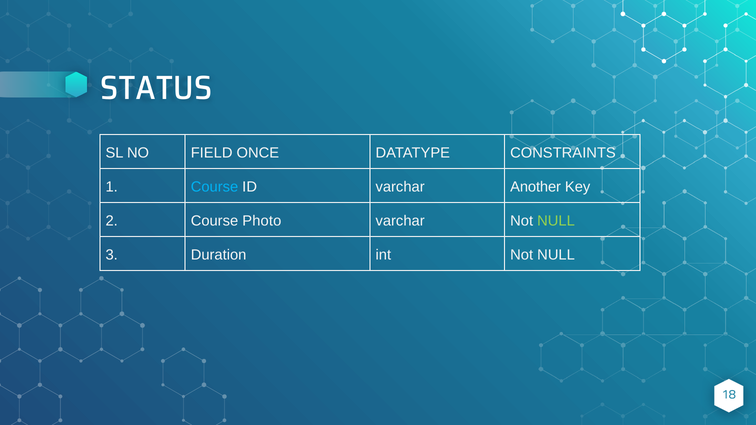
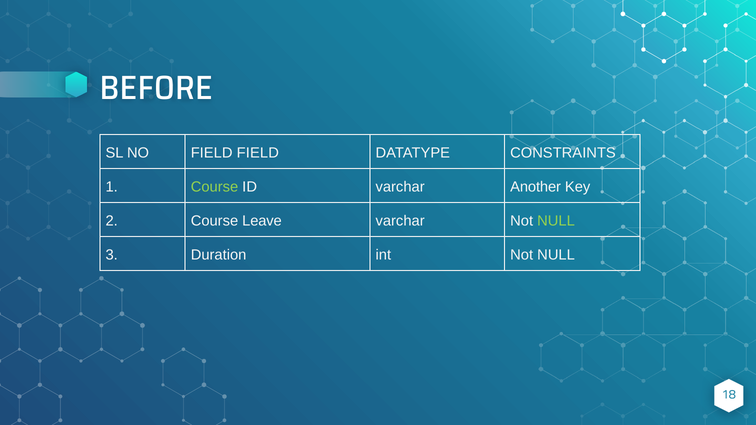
STATUS: STATUS -> BEFORE (156, 88)
FIELD ONCE: ONCE -> FIELD (258, 153)
Course colour: light blue -> light green (215, 187)
Photo: Photo -> Leave (262, 221)
